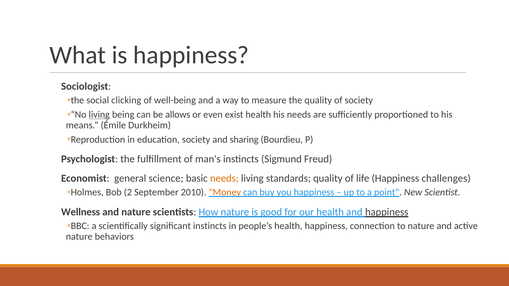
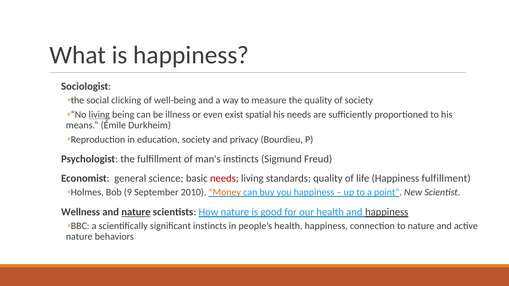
allows: allows -> illness (178, 115)
exist health: health -> spatial (258, 115)
sharing: sharing -> privacy (244, 140)
needs colour: orange -> red (224, 178)
Happiness challenges: challenges -> fulfillment (446, 178)
2: 2 -> 9 (128, 193)
nature underline: none -> present (136, 212)
